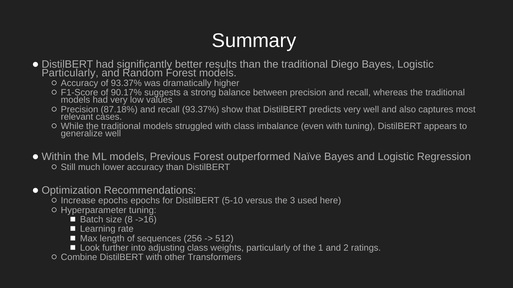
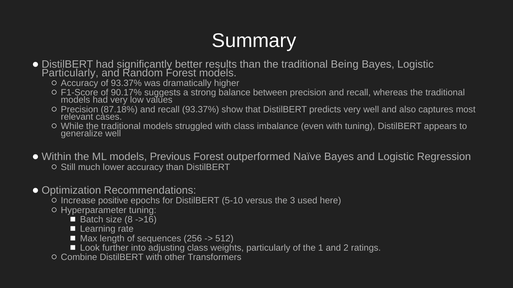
Diego: Diego -> Being (345, 64)
Increase epochs: epochs -> positive (113, 201)
